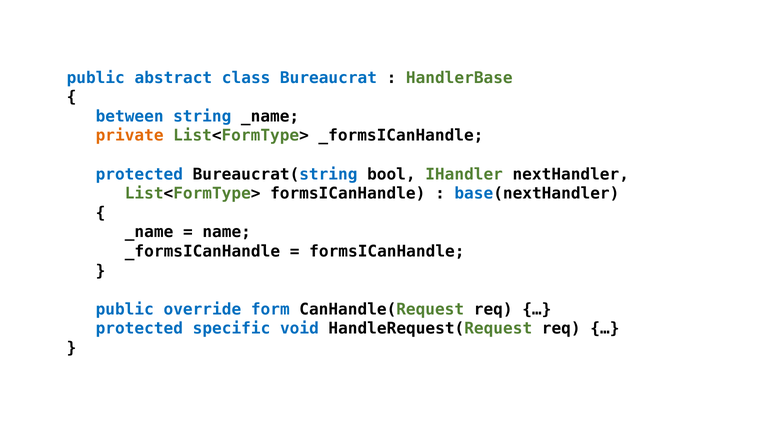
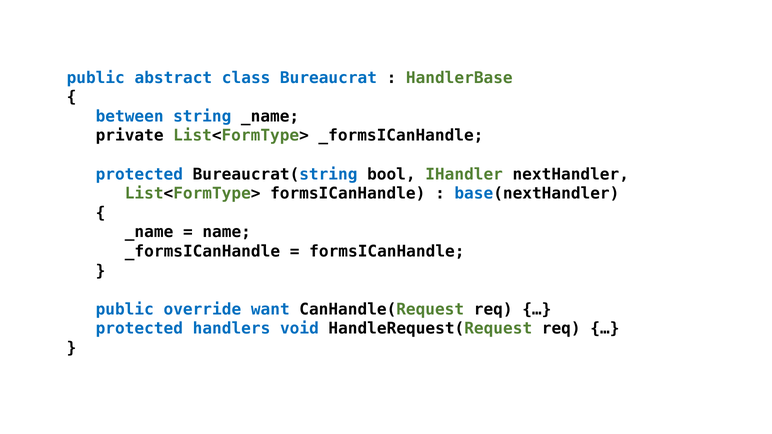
private colour: orange -> black (130, 136)
form: form -> want (270, 309)
specific: specific -> handlers (232, 329)
